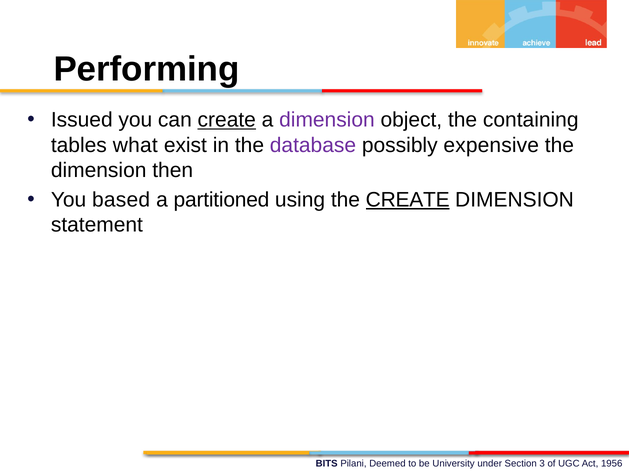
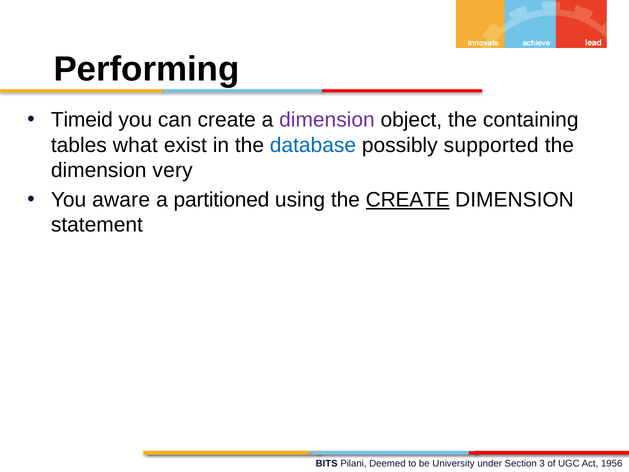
Issued: Issued -> Timeid (82, 120)
create underline: present -> none (227, 120)
database colour: purple -> blue (313, 145)
expensive: expensive -> supported (491, 145)
then: then -> very (173, 170)
based: based -> aware (121, 200)
